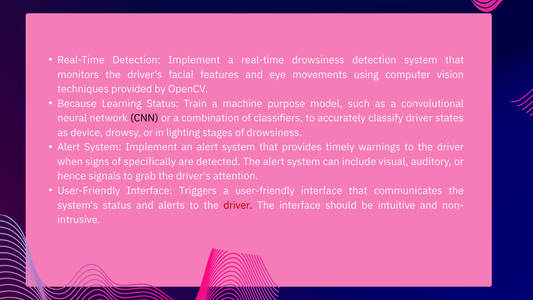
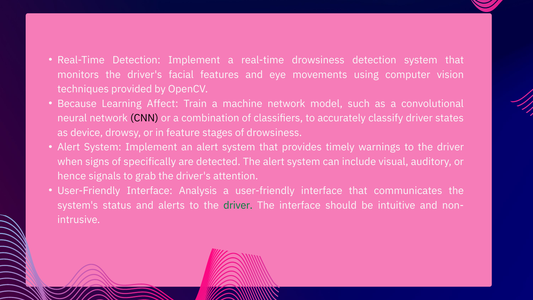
Learning Status: Status -> Affect (163, 104)
machine purpose: purpose -> network (286, 104)
lighting: lighting -> feature (183, 133)
Triggers: Triggers -> Analysis (198, 191)
driver colour: red -> green (238, 205)
